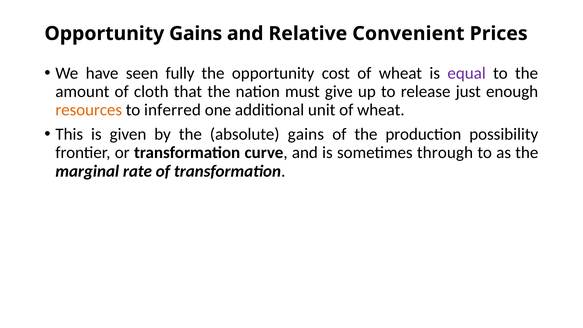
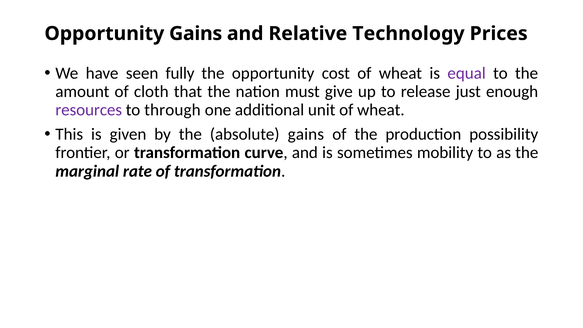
Convenient: Convenient -> Technology (408, 34)
resources colour: orange -> purple (89, 110)
inferred: inferred -> through (172, 110)
through: through -> mobility (445, 153)
